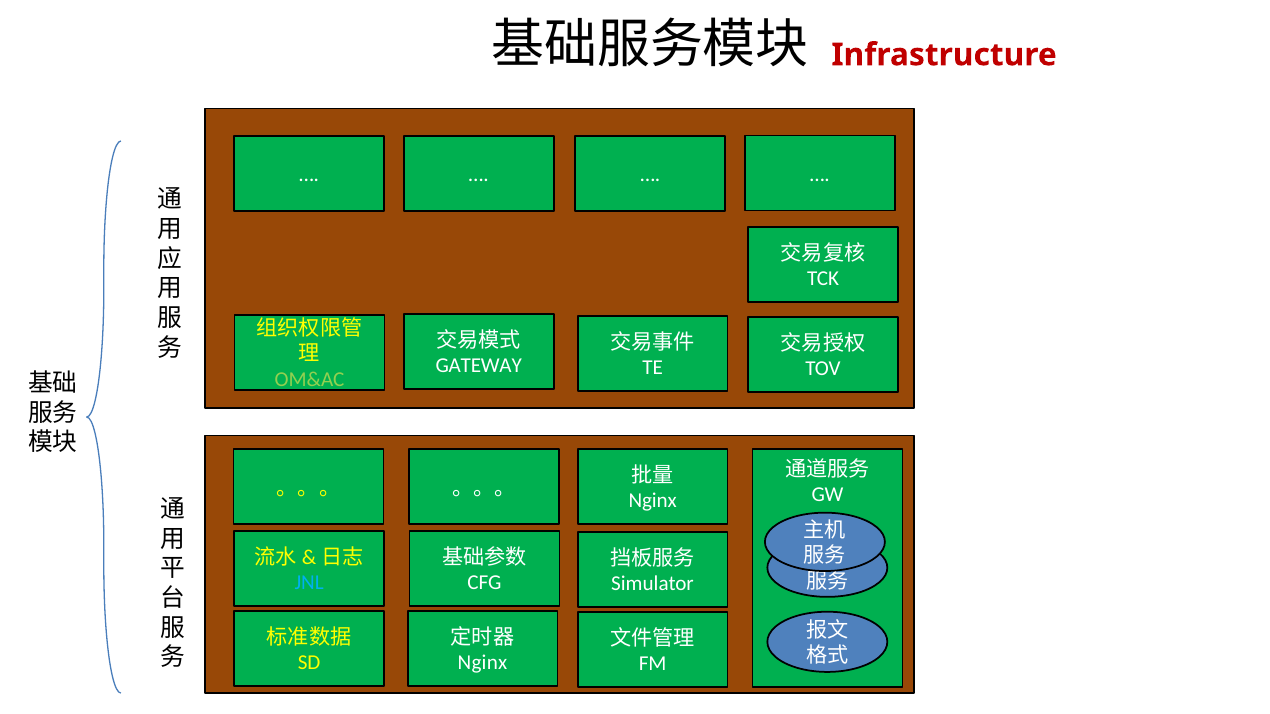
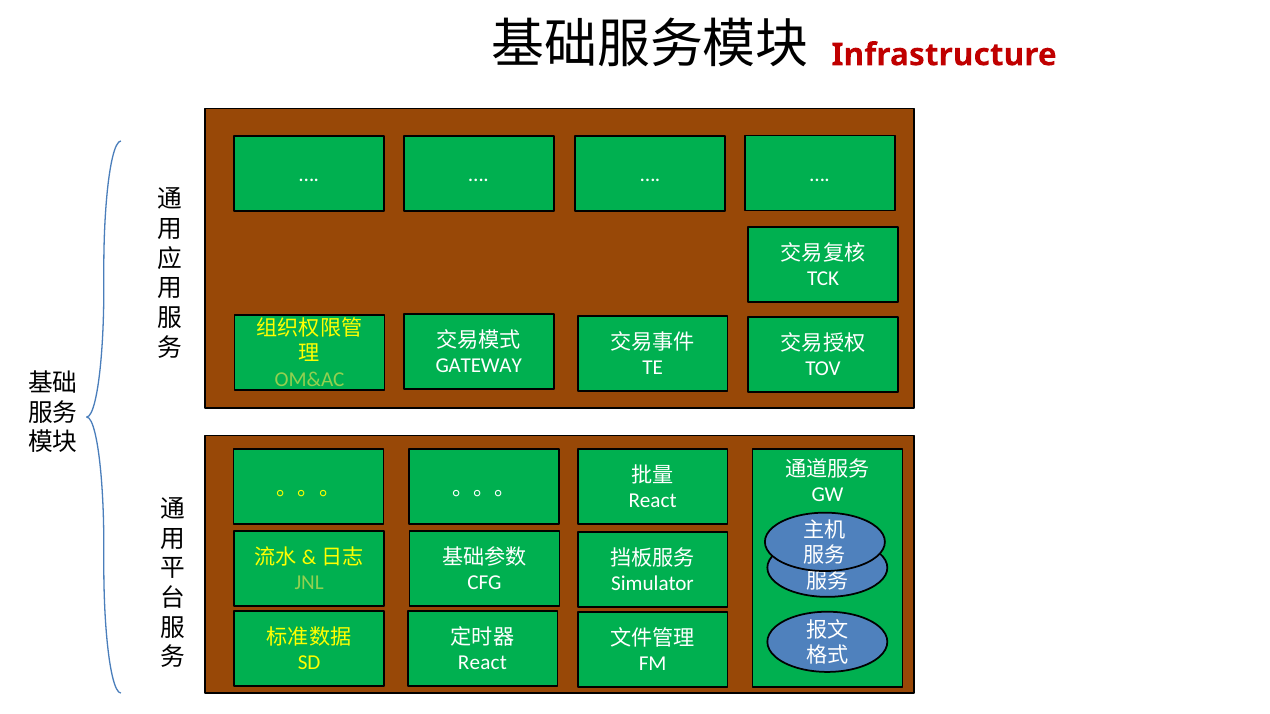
Nginx: Nginx -> React (653, 501)
JNL colour: light blue -> light green (309, 583)
Nginx: Nginx -> React (482, 663)
